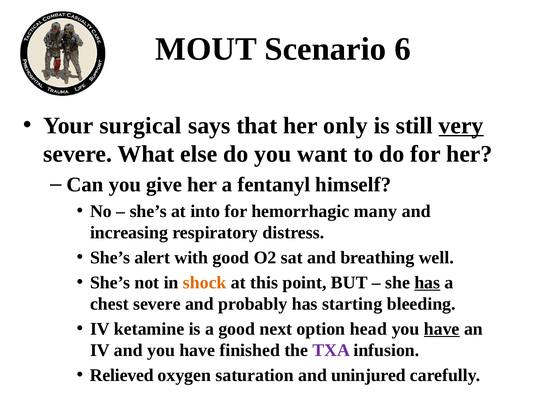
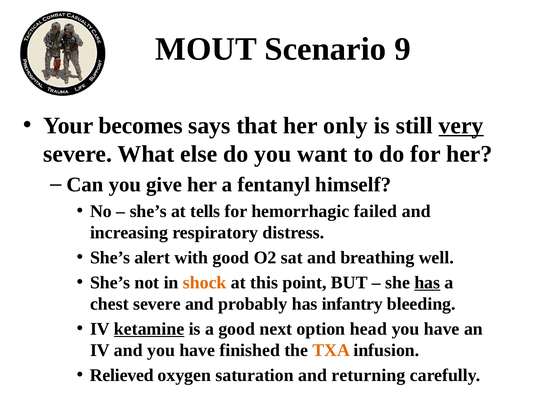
6: 6 -> 9 (403, 49)
surgical: surgical -> becomes (141, 126)
into: into -> tells (205, 211)
many: many -> failed (376, 211)
starting: starting -> infantry (352, 304)
ketamine underline: none -> present (149, 329)
have underline: present -> none (442, 329)
TXA colour: purple -> orange (331, 350)
uninjured: uninjured -> returning (368, 375)
